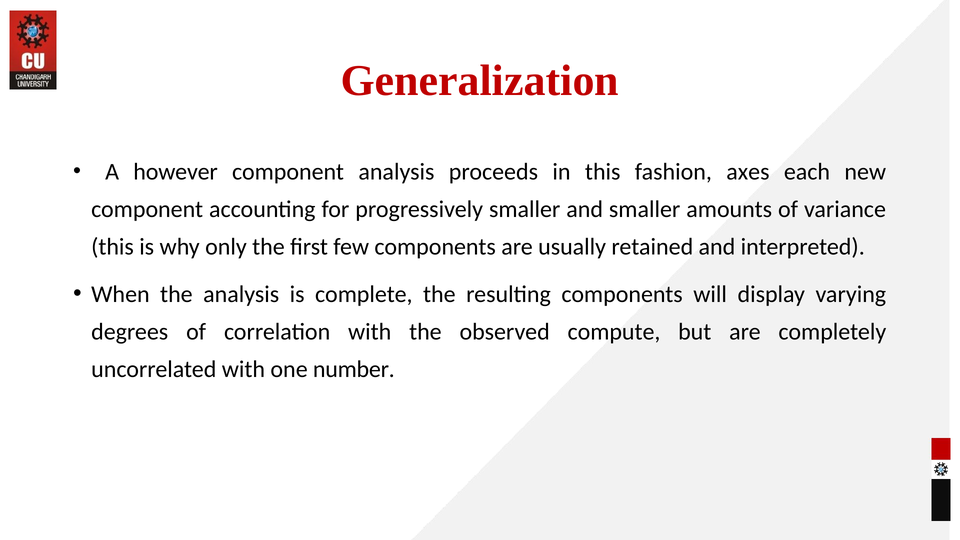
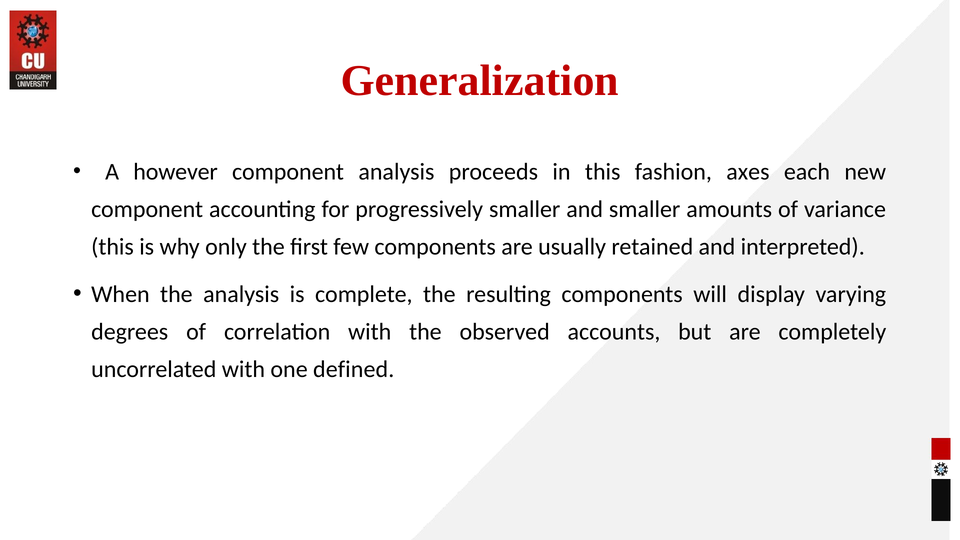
compute: compute -> accounts (614, 332)
number: number -> defined (354, 369)
